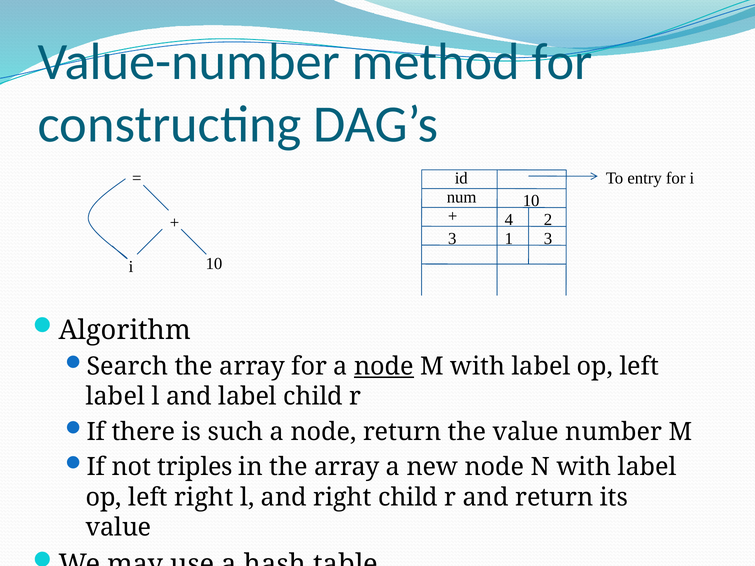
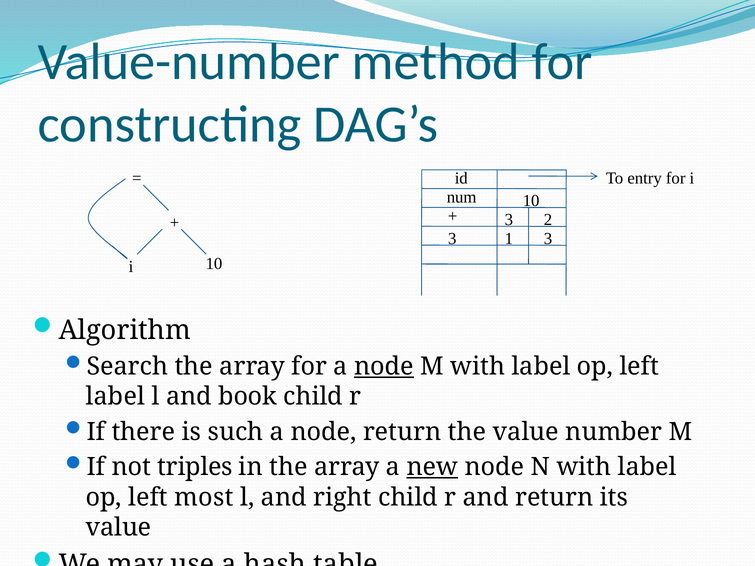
4: 4 -> 3 (509, 220)
and label: label -> book (248, 397)
new underline: none -> present (432, 467)
left right: right -> most (204, 498)
